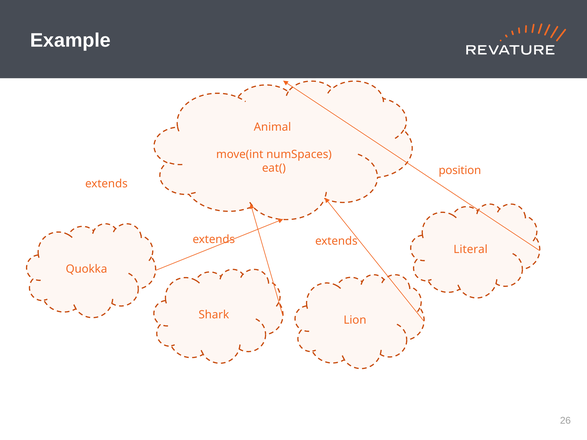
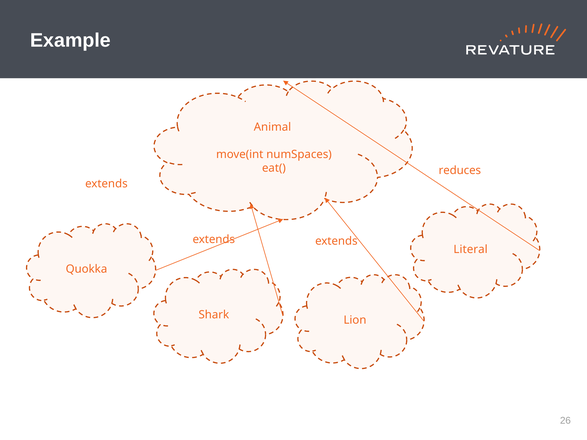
position: position -> reduces (460, 170)
